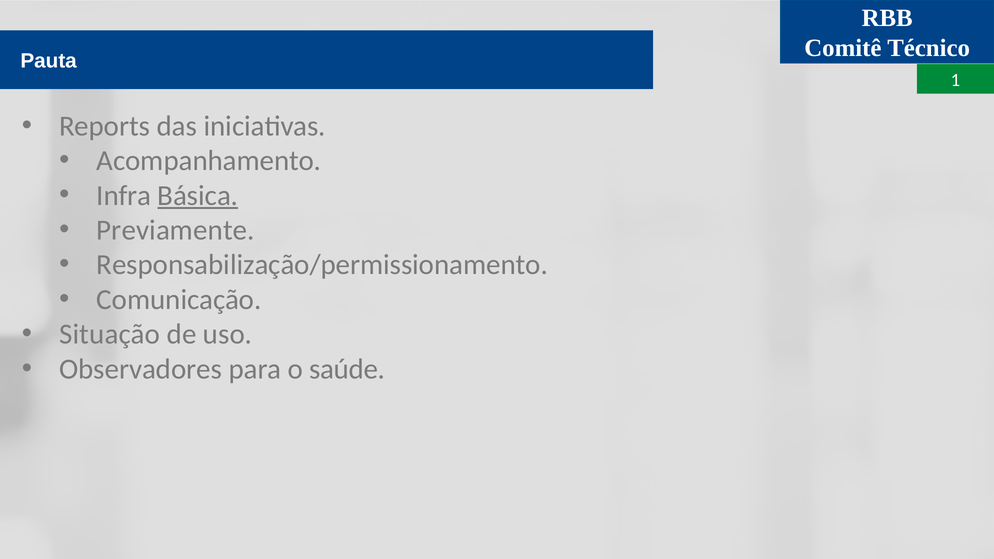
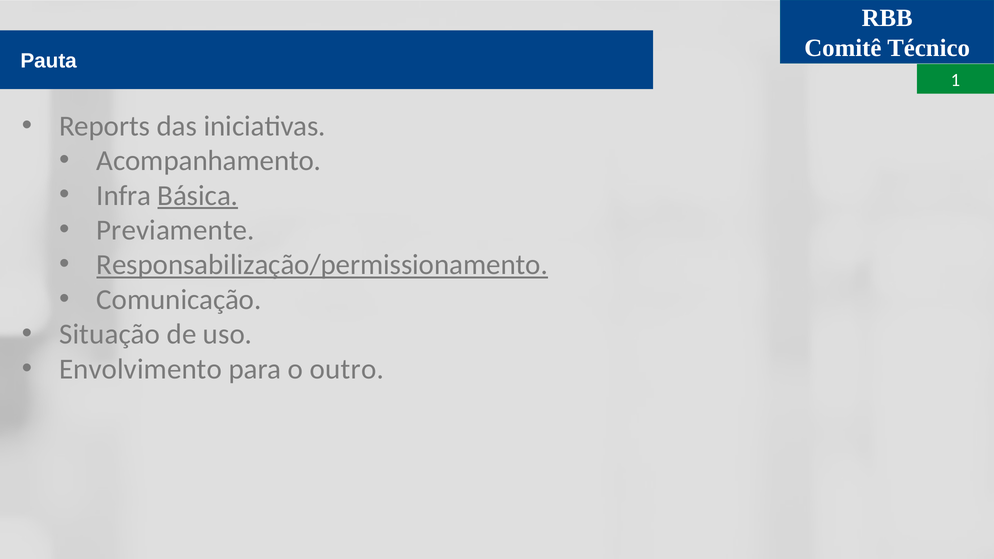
Responsabilização/permissionamento underline: none -> present (322, 265)
Observadores: Observadores -> Envolvimento (141, 369)
saúde: saúde -> outro (347, 369)
